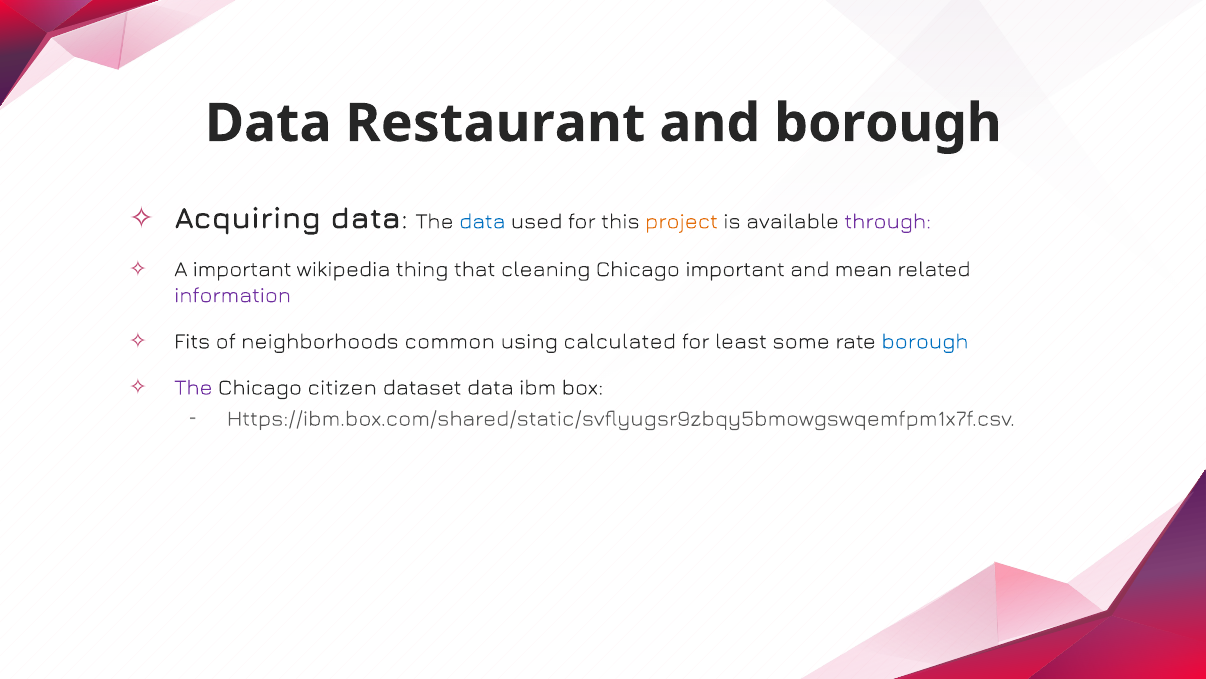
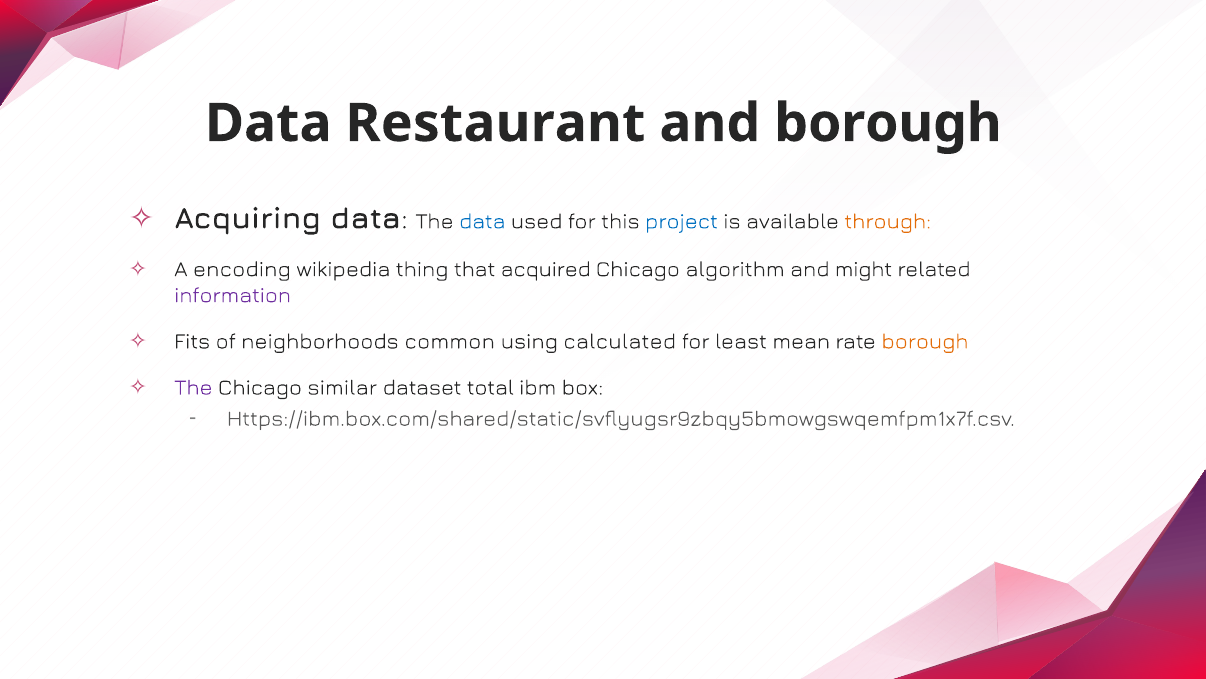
project colour: orange -> blue (681, 221)
through colour: purple -> orange (888, 221)
A important: important -> encoding (242, 269)
cleaning: cleaning -> acquired (546, 269)
Chicago important: important -> algorithm (735, 269)
mean: mean -> might (863, 269)
some: some -> mean (801, 341)
borough colour: blue -> orange (925, 341)
citizen: citizen -> similar (342, 387)
dataset data: data -> total (490, 387)
